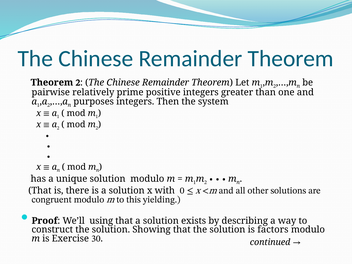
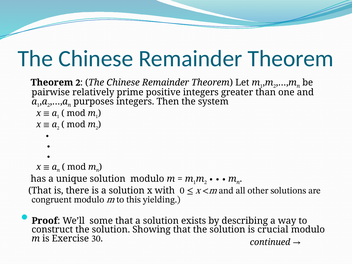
using: using -> some (101, 221)
factors: factors -> crucial (273, 230)
